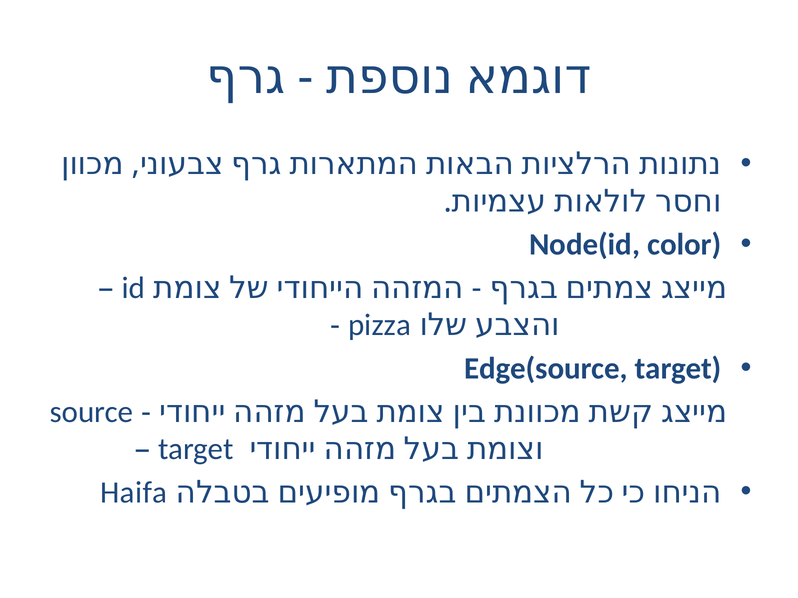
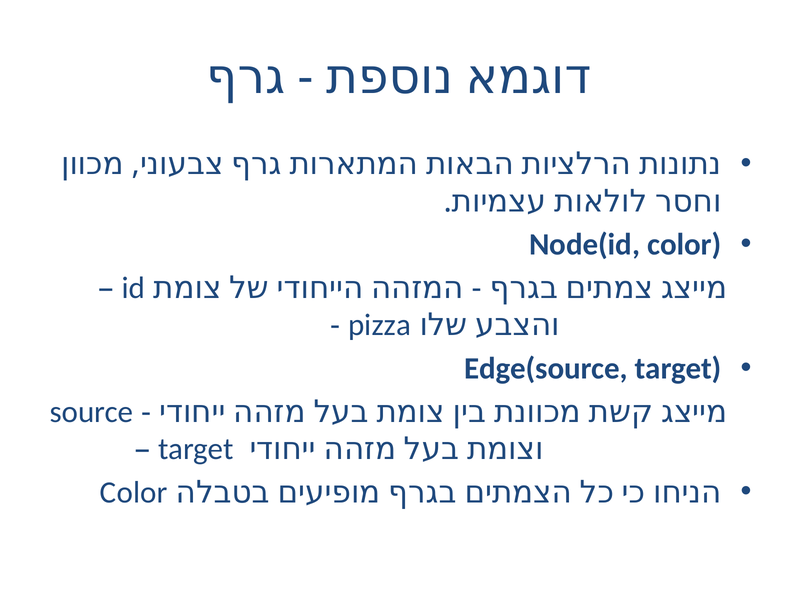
Haifa: Haifa -> Color (134, 493)
